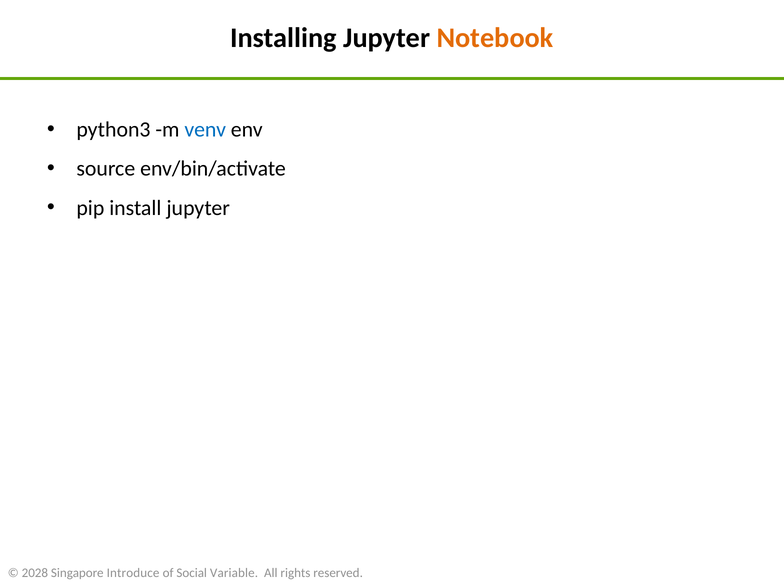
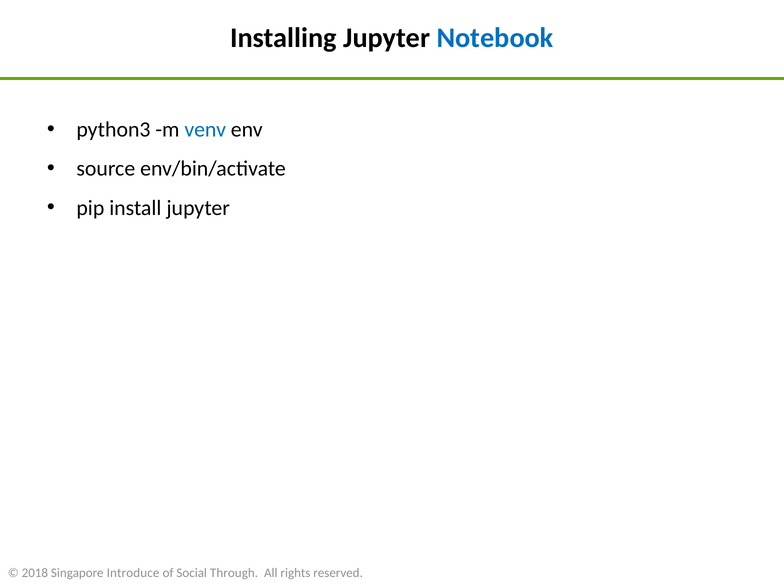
Notebook colour: orange -> blue (495, 38)
2028: 2028 -> 2018 (35, 573)
Variable: Variable -> Through (234, 573)
